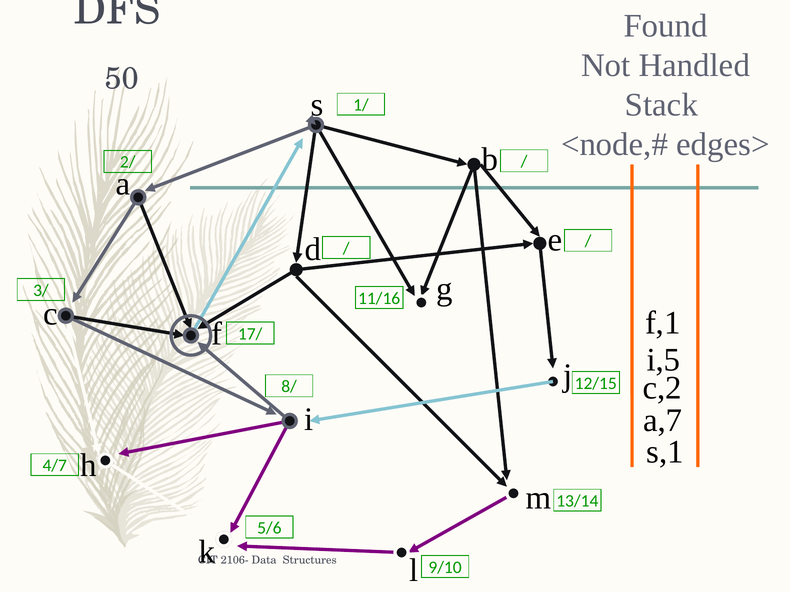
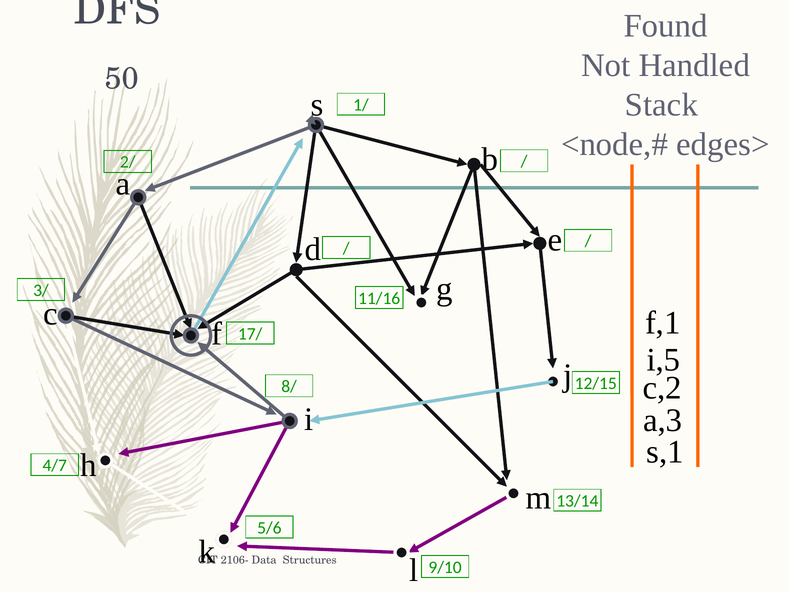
a,7: a,7 -> a,3 (663, 421)
